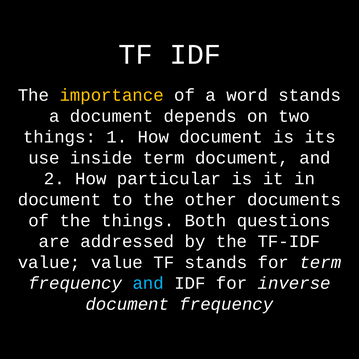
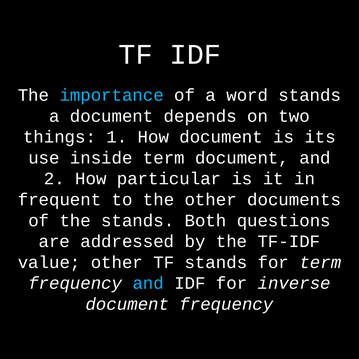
importance colour: yellow -> light blue (112, 95)
document: document -> frequent (60, 200)
the things: things -> stands (138, 221)
value value: value -> other (117, 262)
